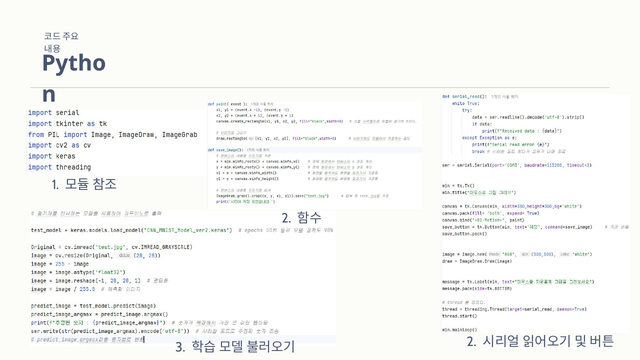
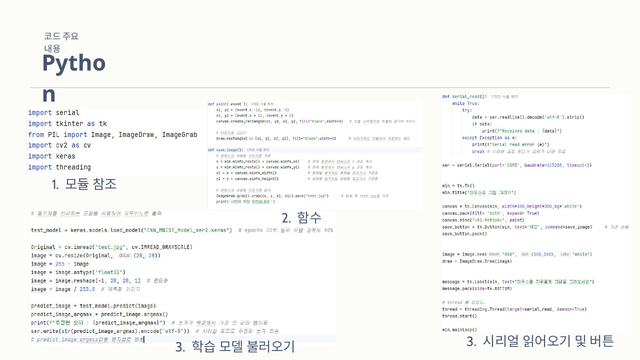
2: 2 -> 3 (472, 342)
